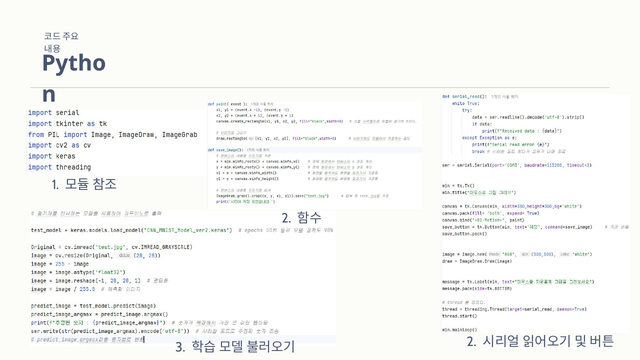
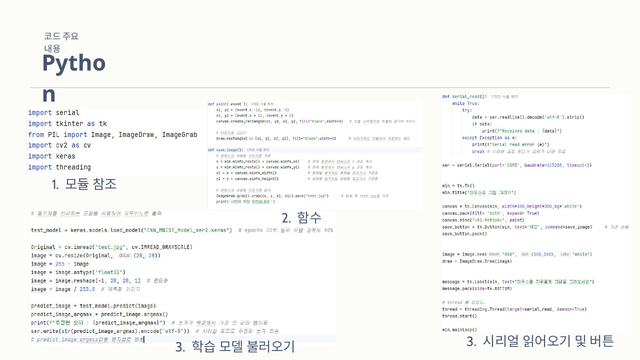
2: 2 -> 3 (472, 342)
